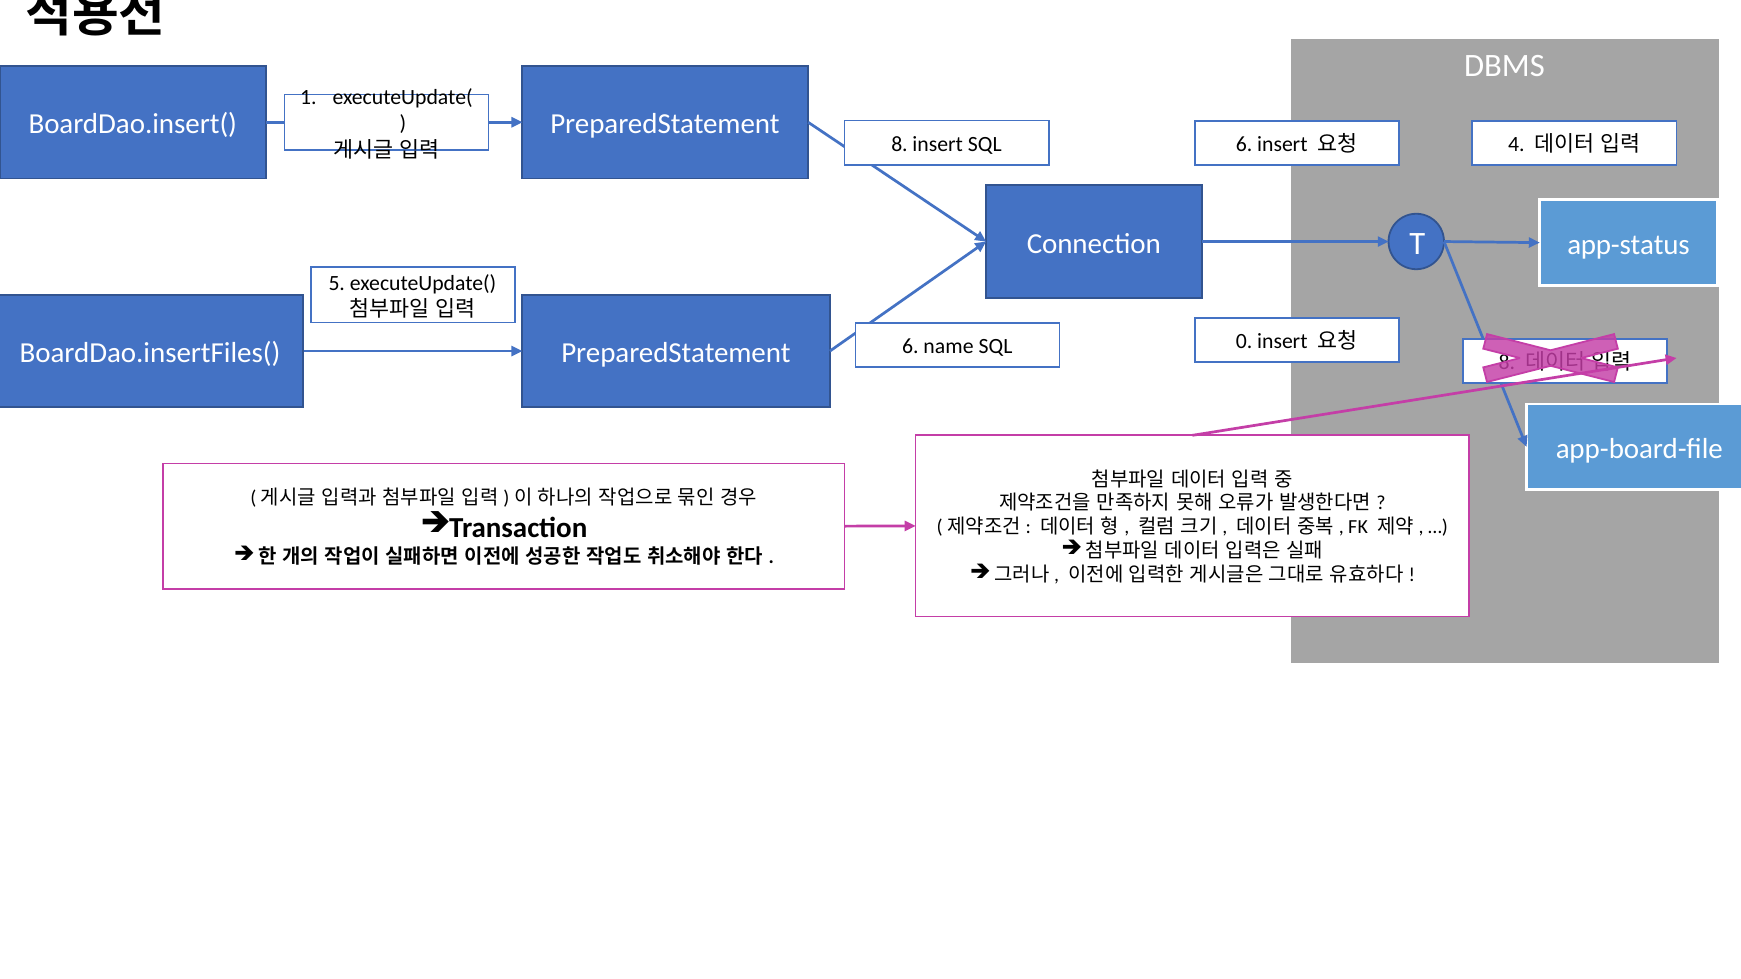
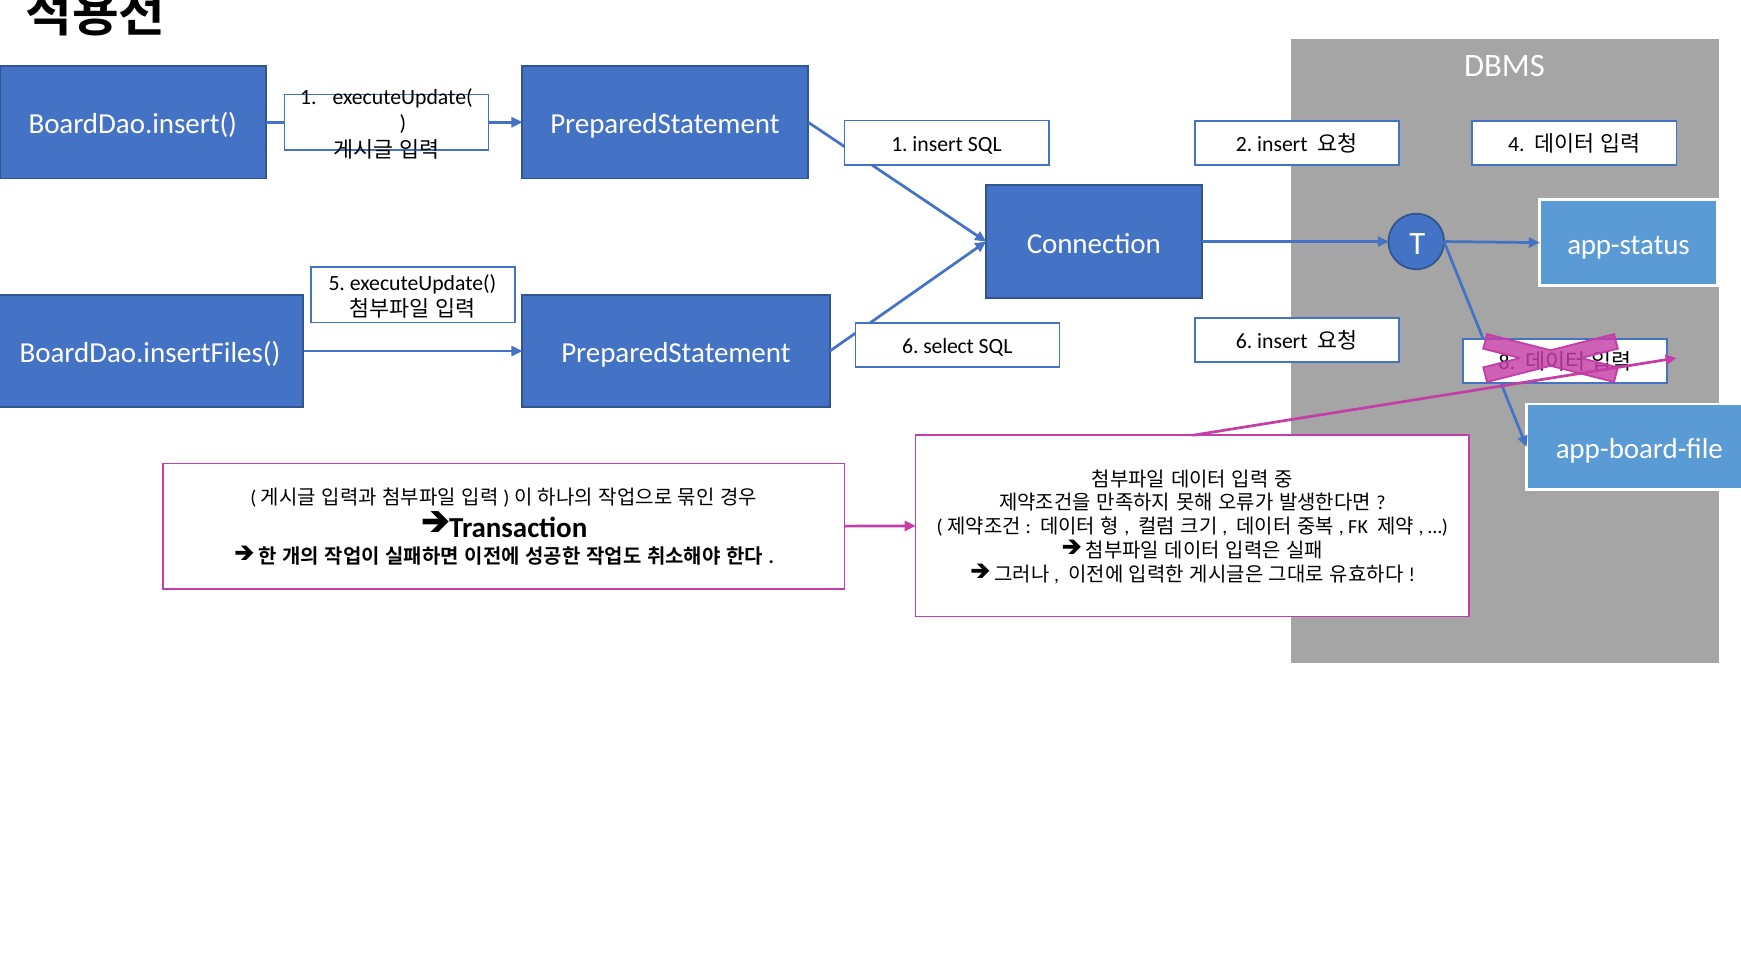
8: 8 -> 1 (900, 144)
SQL 6: 6 -> 2 (1244, 144)
name: name -> select (949, 346)
SQL 0: 0 -> 6 (1244, 342)
